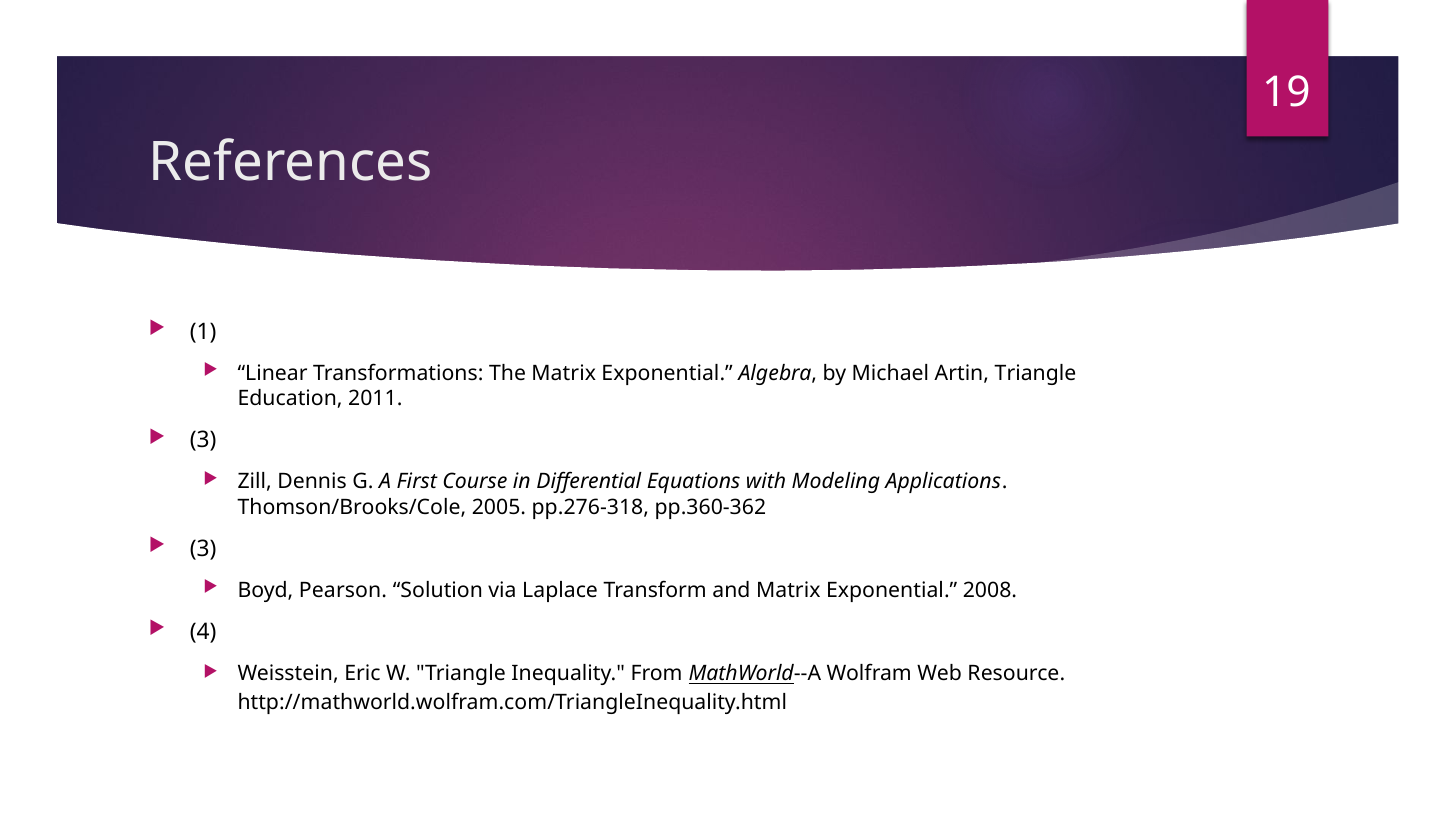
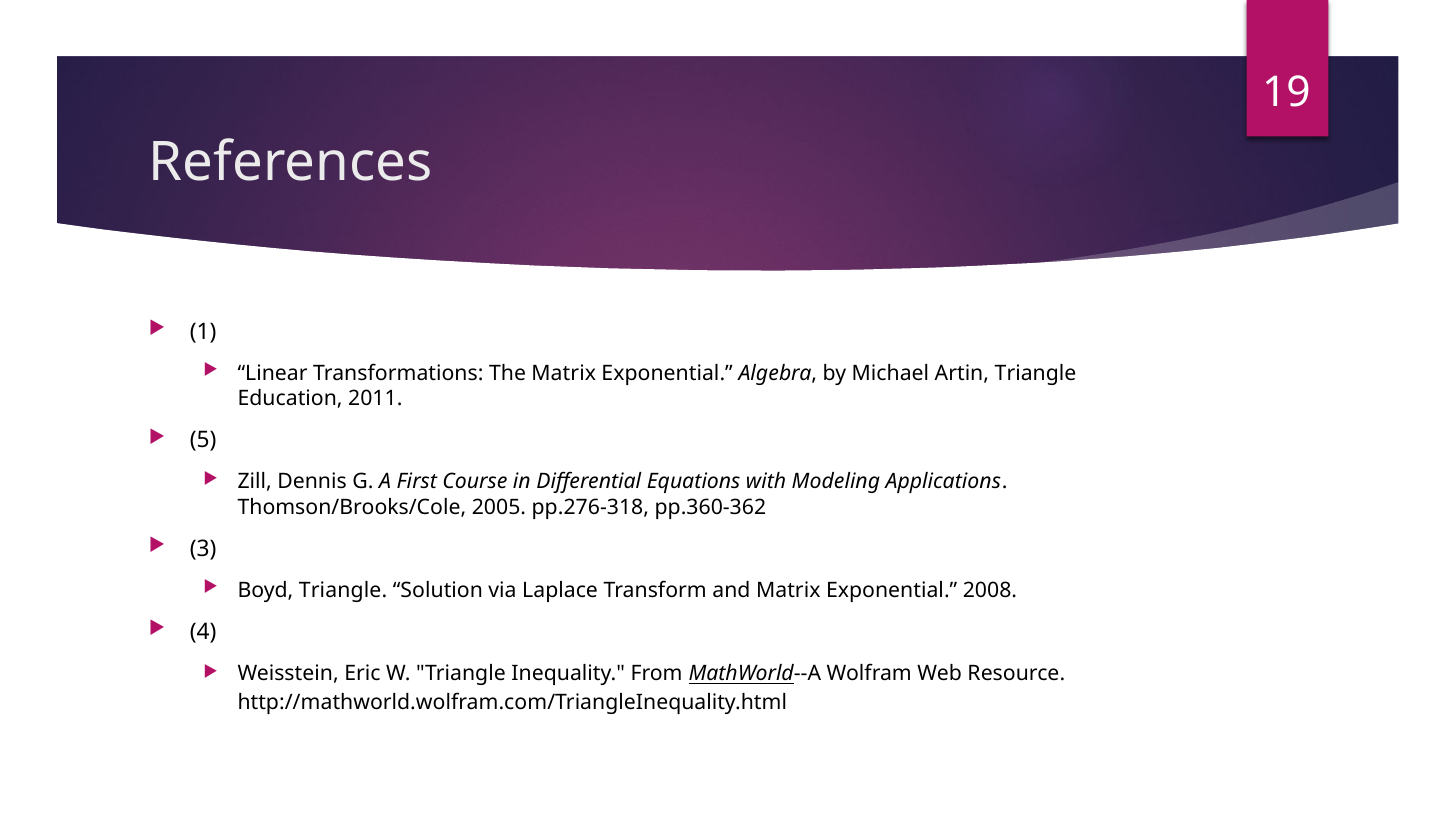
3: 3 -> 5 (203, 440)
Boyd Pearson: Pearson -> Triangle (343, 590)
